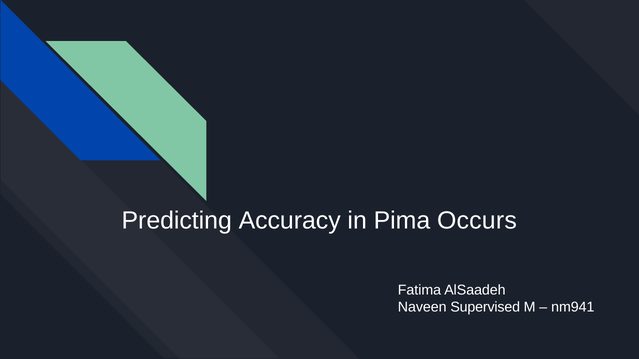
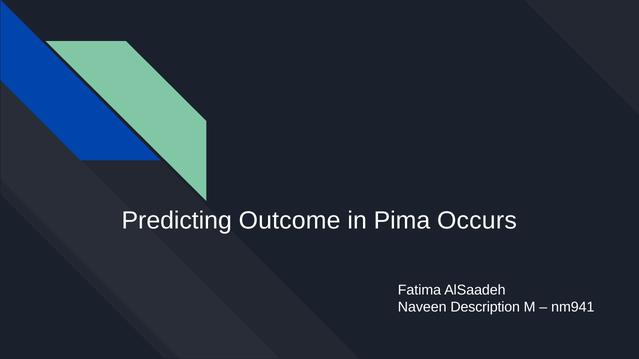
Accuracy: Accuracy -> Outcome (290, 221)
Supervised: Supervised -> Description (485, 307)
